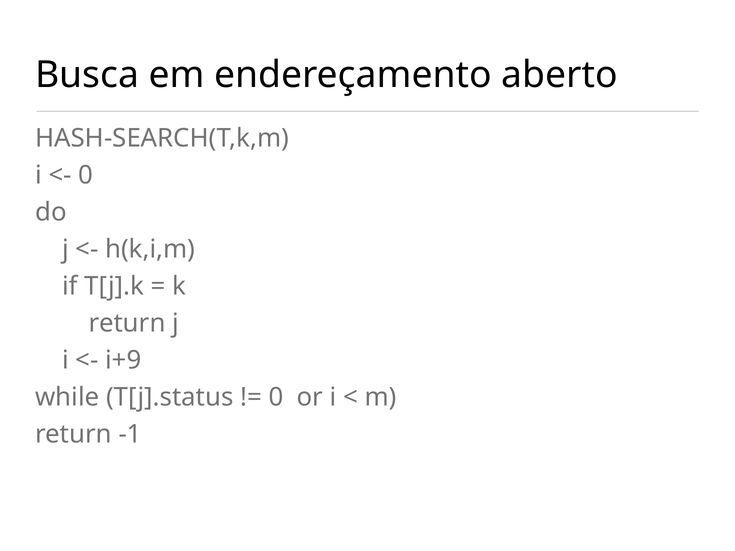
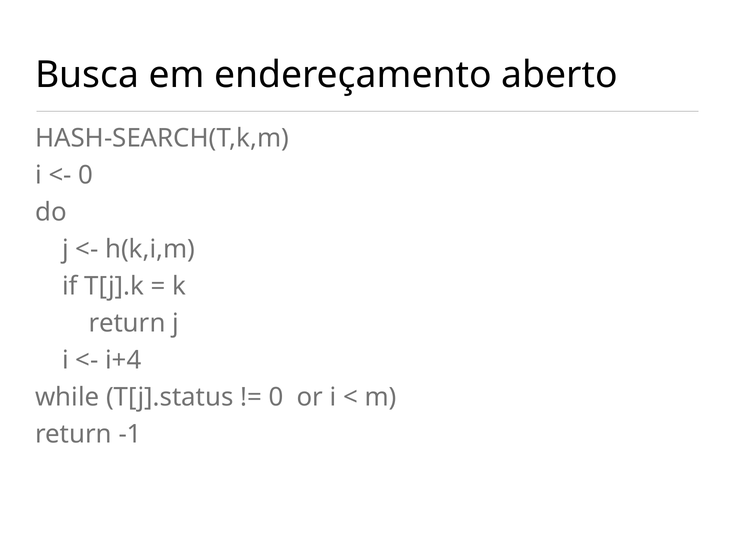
i+9: i+9 -> i+4 (123, 360)
